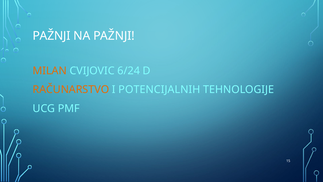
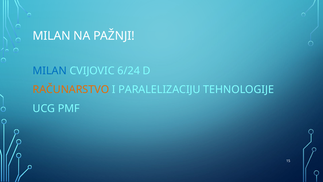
PAŽNJI: PAŽNJI -> MILAN (52, 36)
MILAN colour: orange -> blue (50, 71)
POTENCIJALNIH: POTENCIJALNIH -> PARALELIZACIJU (159, 89)
